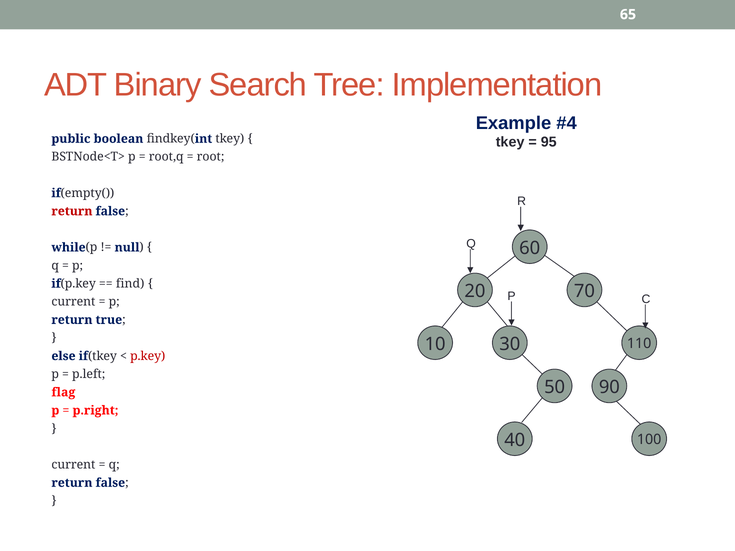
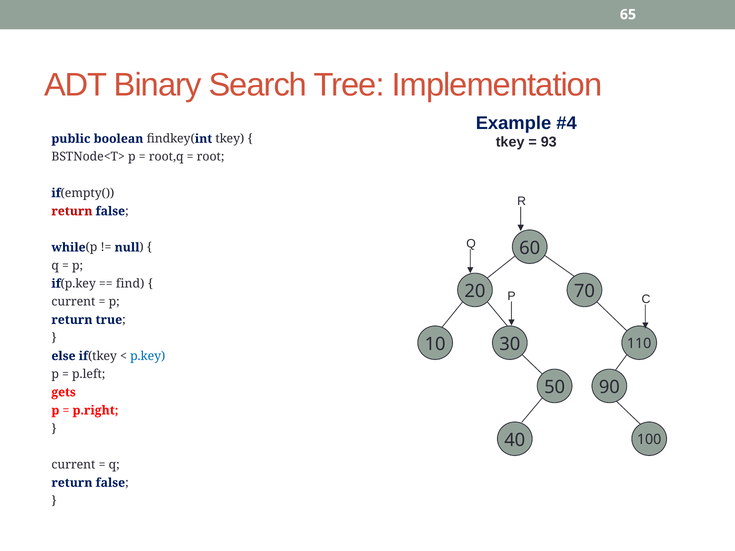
95: 95 -> 93 (549, 142)
p.key colour: red -> blue (148, 356)
flag: flag -> gets (64, 392)
